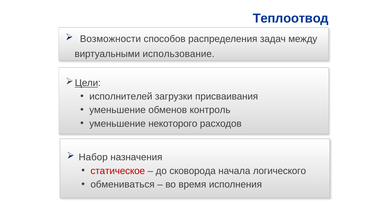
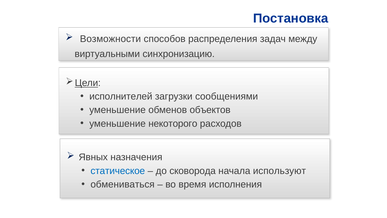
Теплоотвод: Теплоотвод -> Постановка (291, 18)
использование: использование -> синхронизацию (179, 54)
присваивания: присваивания -> сообщениями (227, 96)
контроль: контроль -> объектов (210, 110)
Набор: Набор -> Явных (93, 157)
статическое colour: red -> blue (118, 171)
логического: логического -> используют (279, 171)
